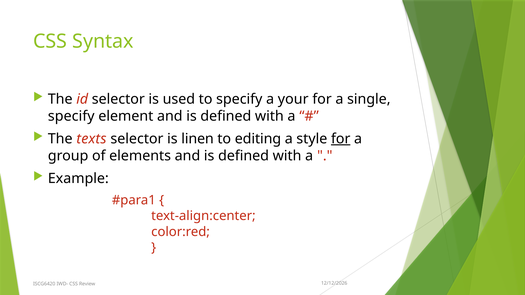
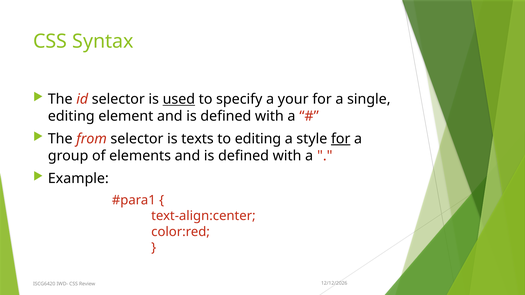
used underline: none -> present (179, 99)
specify: specify -> editing (71, 116)
texts: texts -> from (92, 139)
linen: linen -> texts (198, 139)
